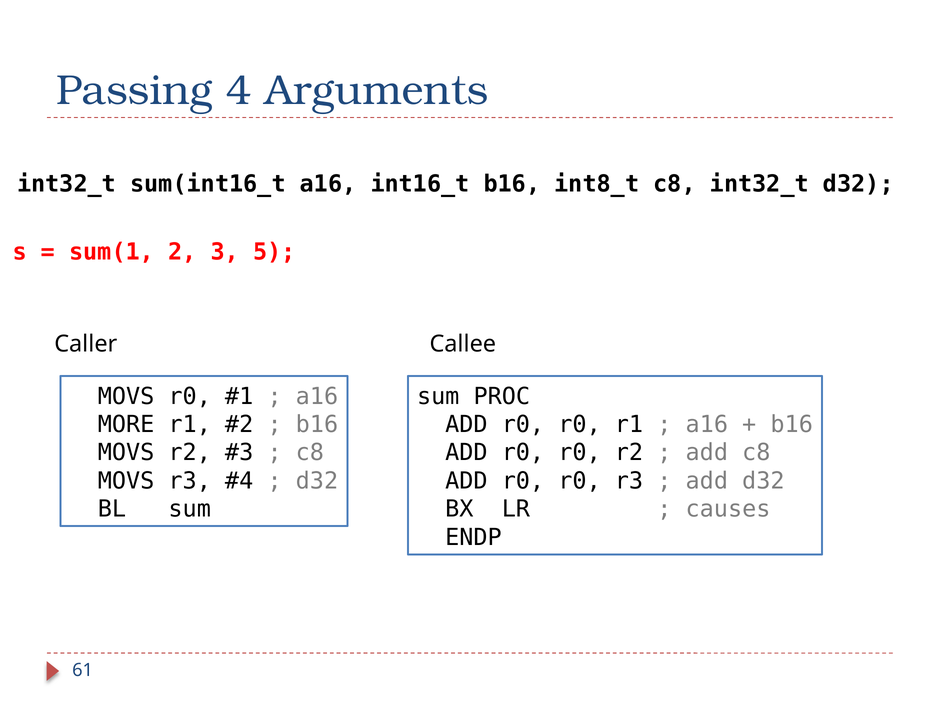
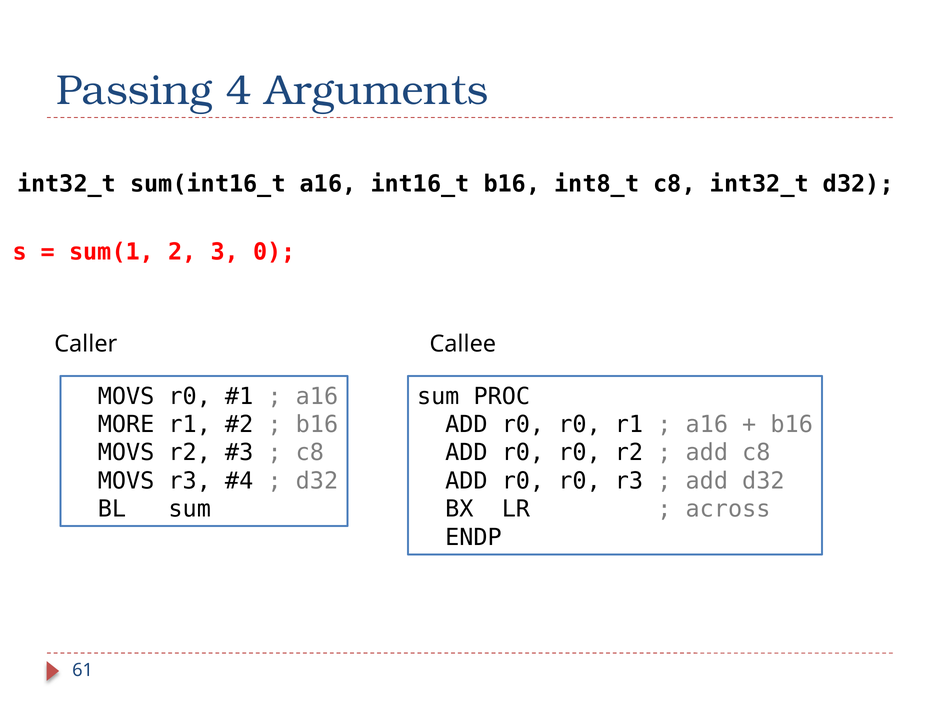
5: 5 -> 0 (274, 252)
causes: causes -> across (728, 509)
